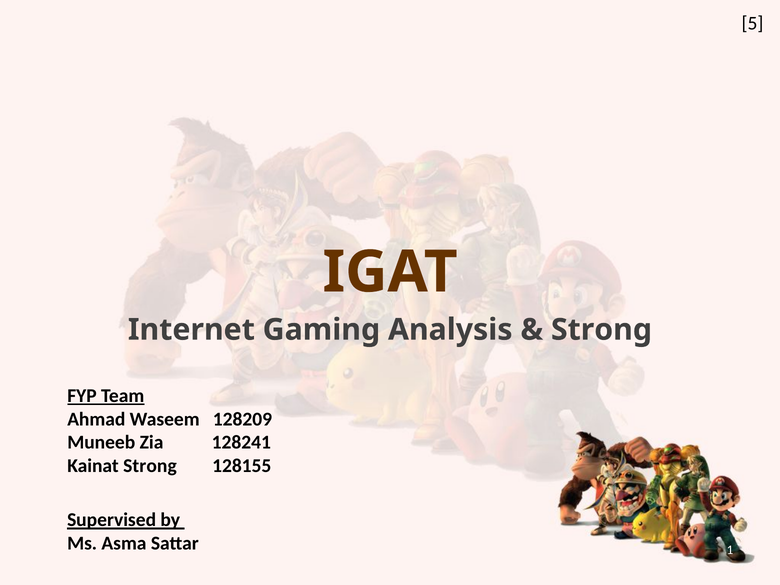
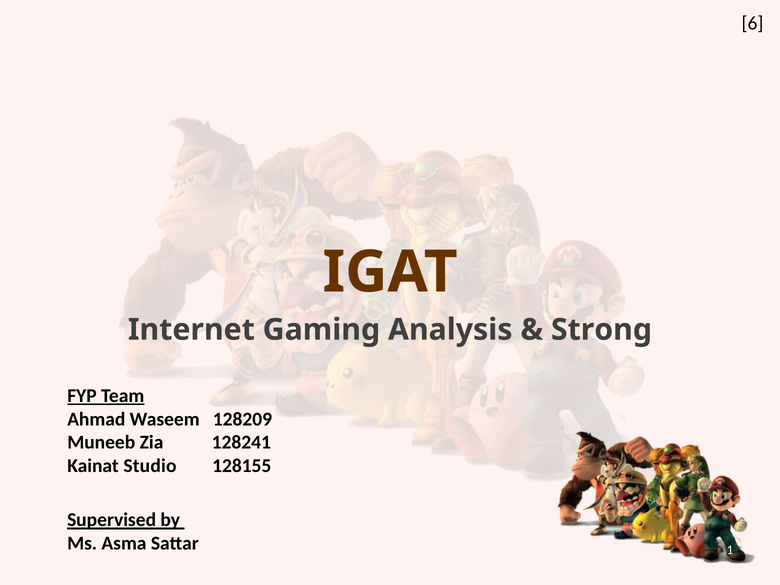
5: 5 -> 6 (753, 23)
Kainat Strong: Strong -> Studio (150, 466)
